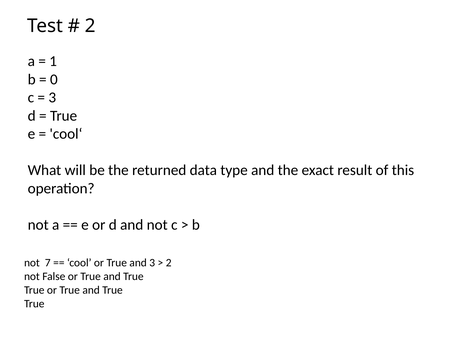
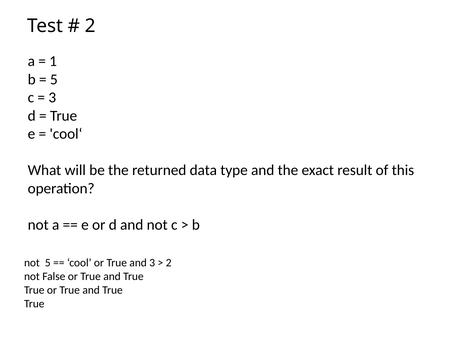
0: 0 -> 5 (54, 79)
not 7: 7 -> 5 (48, 262)
